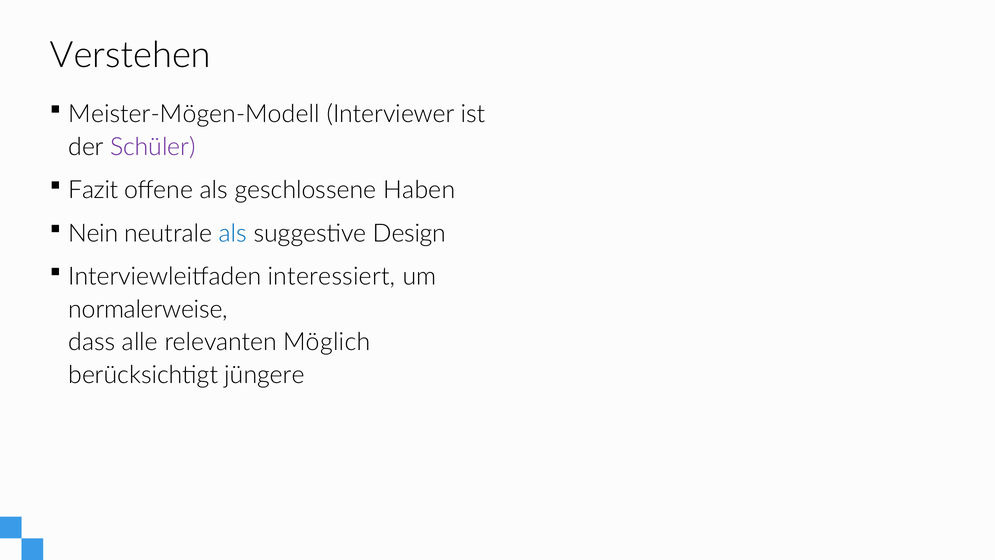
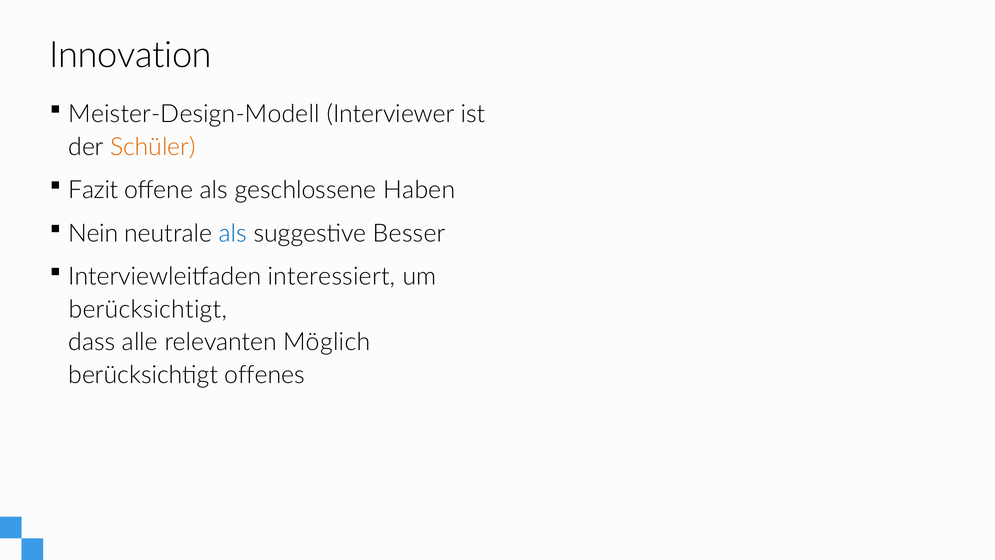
Verstehen: Verstehen -> Innovation (131, 55)
Meister-Mögen-Modell: Meister-Mögen-Modell -> Meister-Design-Modell (194, 114)
Schüler colour: purple -> orange (153, 147)
Design: Design -> Besser (409, 233)
normalerweise: normalerweise -> berücksichtigt (148, 309)
jüngere: jüngere -> offenes (265, 375)
